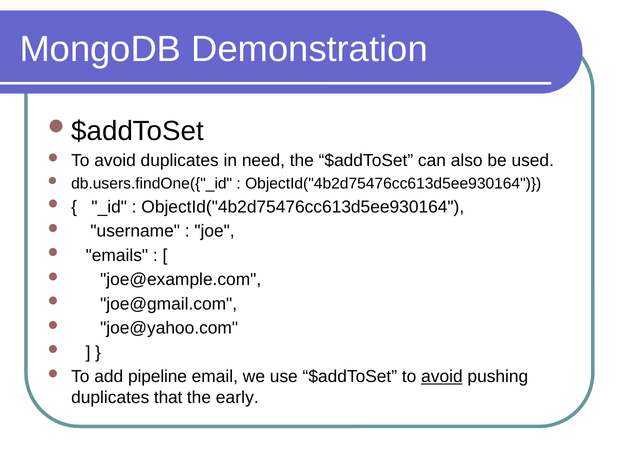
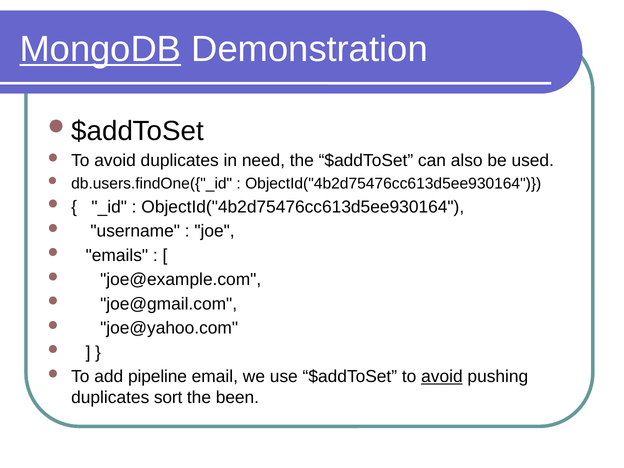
MongoDB underline: none -> present (100, 49)
that: that -> sort (168, 398)
early: early -> been (237, 398)
